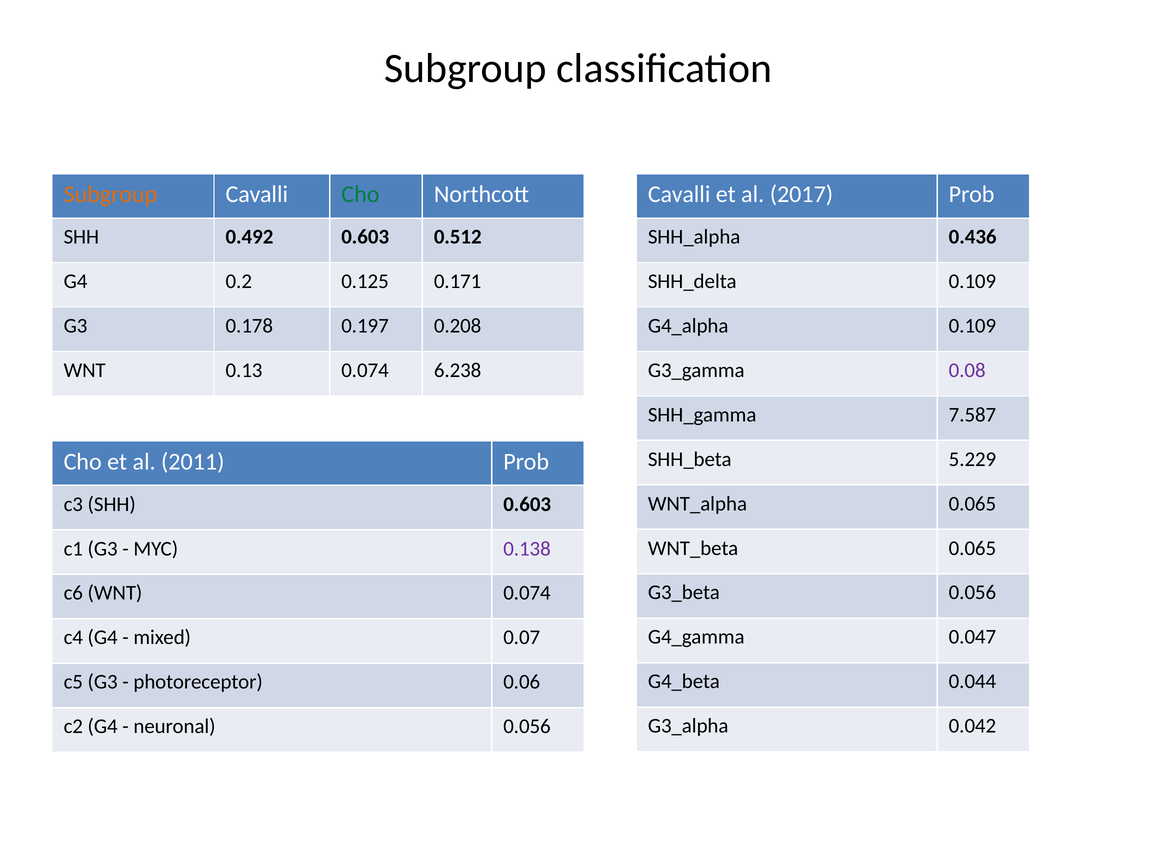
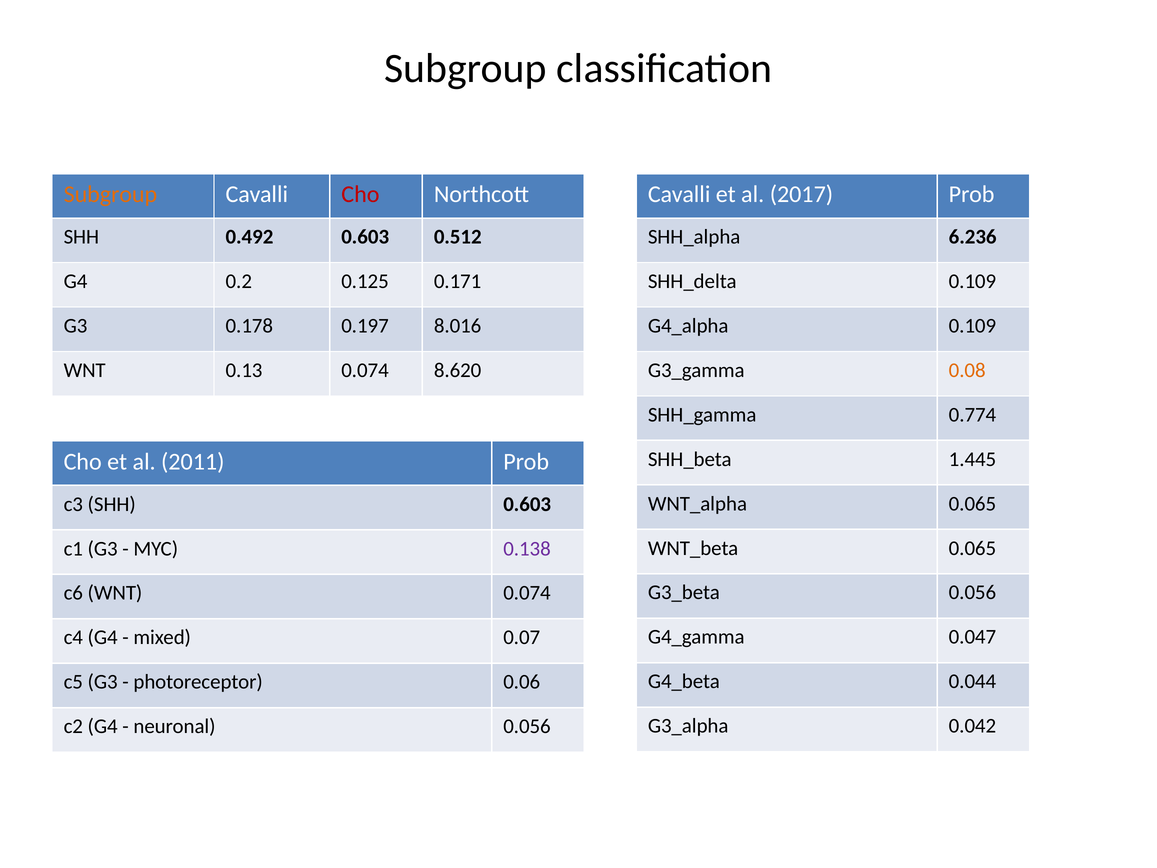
Cho colour: green -> red (360, 194)
0.436: 0.436 -> 6.236 (973, 237)
0.208: 0.208 -> 8.016 (458, 326)
6.238: 6.238 -> 8.620 (458, 370)
0.08 colour: purple -> orange (967, 370)
7.587: 7.587 -> 0.774 (972, 415)
5.229: 5.229 -> 1.445 (972, 459)
